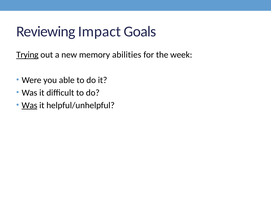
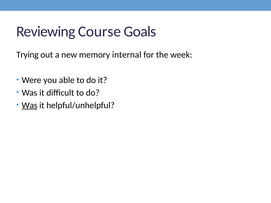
Impact: Impact -> Course (100, 32)
Trying underline: present -> none (27, 55)
abilities: abilities -> internal (127, 55)
